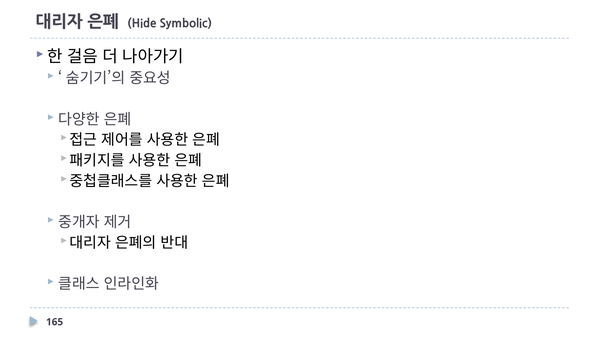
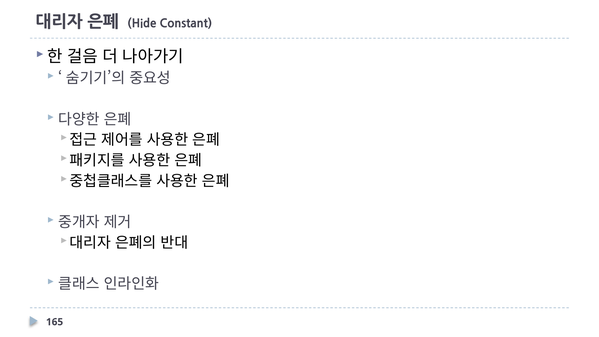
Symbolic: Symbolic -> Constant (186, 24)
